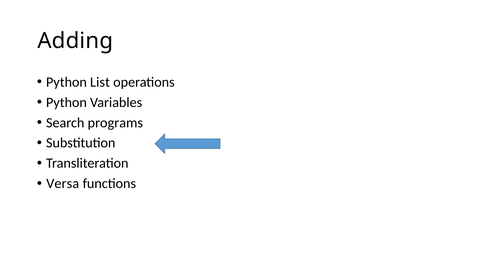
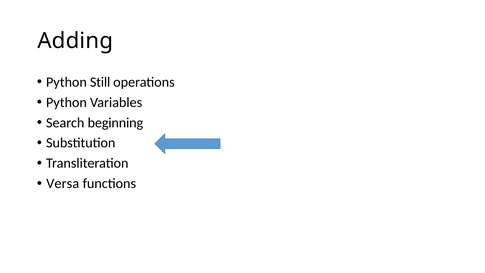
List: List -> Still (100, 82)
programs: programs -> beginning (115, 123)
